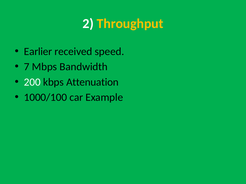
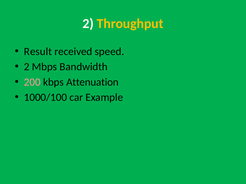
Earlier: Earlier -> Result (38, 52)
7: 7 -> 2 (27, 67)
200 colour: white -> pink (32, 82)
